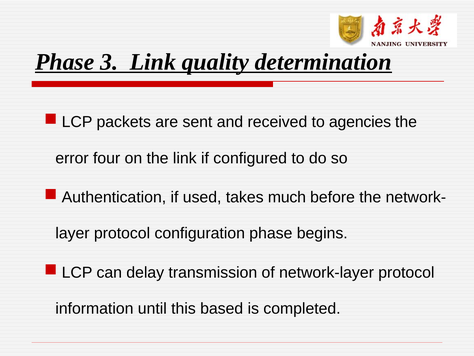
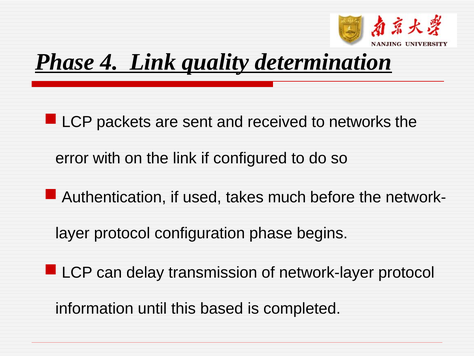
3: 3 -> 4 (109, 62)
agencies: agencies -> networks (360, 122)
four: four -> with (107, 158)
